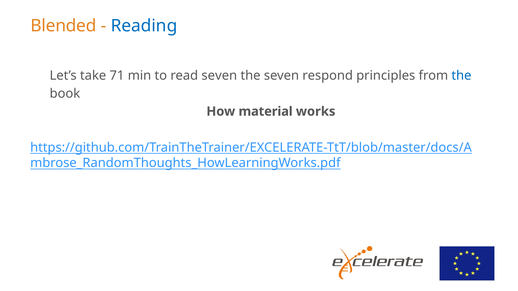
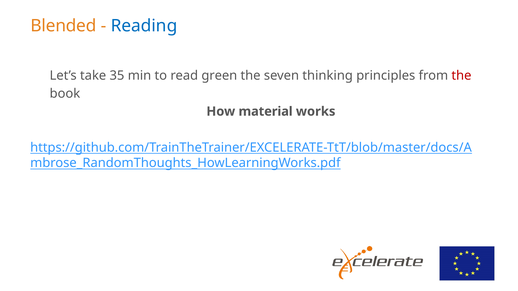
71: 71 -> 35 (117, 76)
read seven: seven -> green (219, 76)
respond: respond -> thinking (328, 76)
the colour: blue -> red (461, 76)
